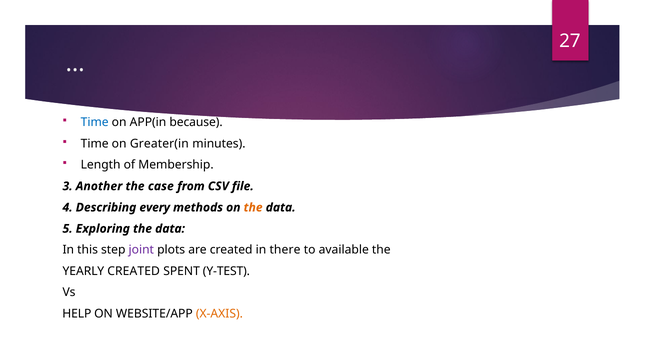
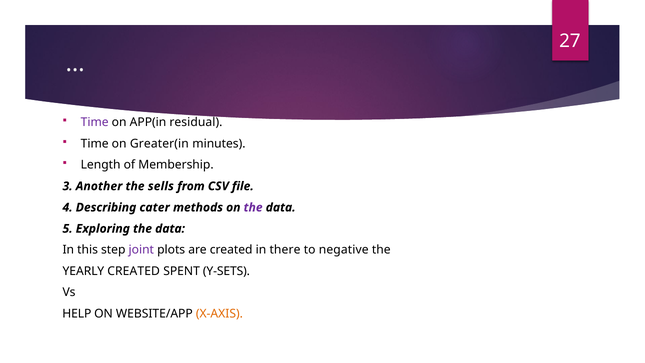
Time colour: blue -> purple (95, 122)
because: because -> residual (196, 122)
case: case -> sells (161, 186)
every: every -> cater (155, 207)
the colour: orange -> purple (253, 207)
available: available -> negative (344, 250)
Y-TEST: Y-TEST -> Y-SETS (226, 271)
